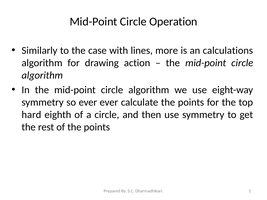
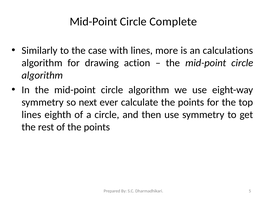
Operation: Operation -> Complete (173, 22)
so ever: ever -> next (88, 102)
hard: hard -> lines (31, 115)
